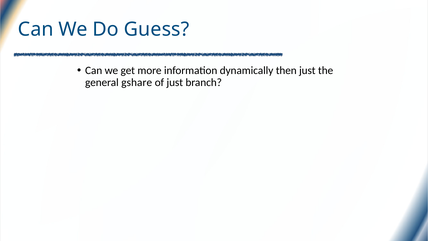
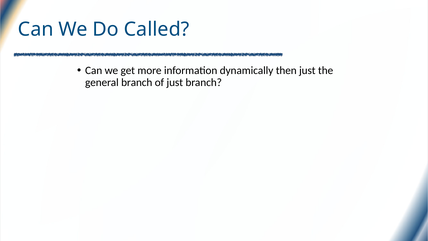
Guess: Guess -> Called (157, 29)
general gshare: gshare -> branch (137, 82)
